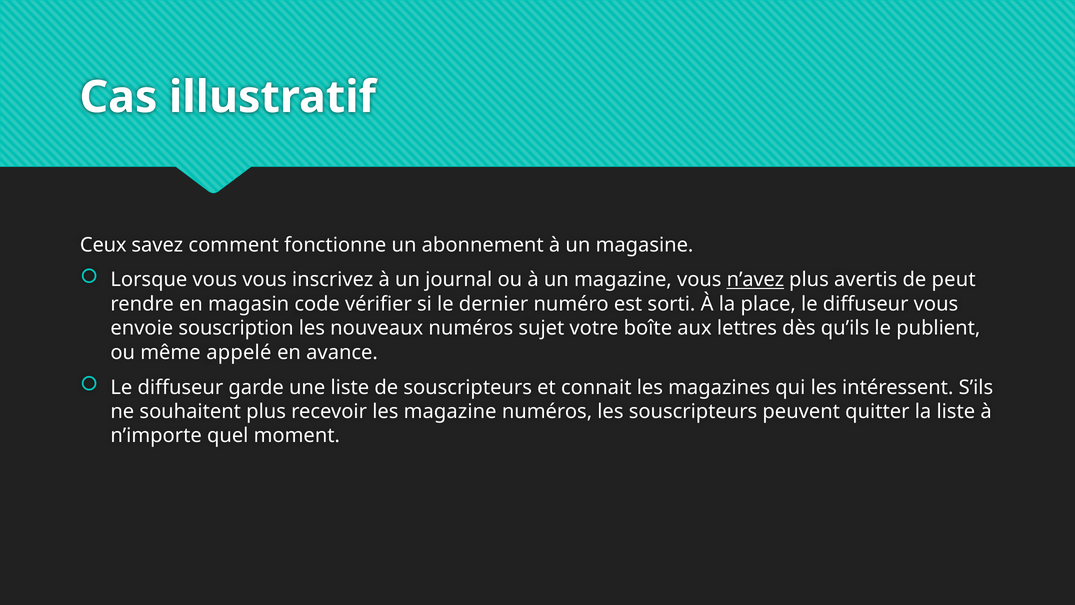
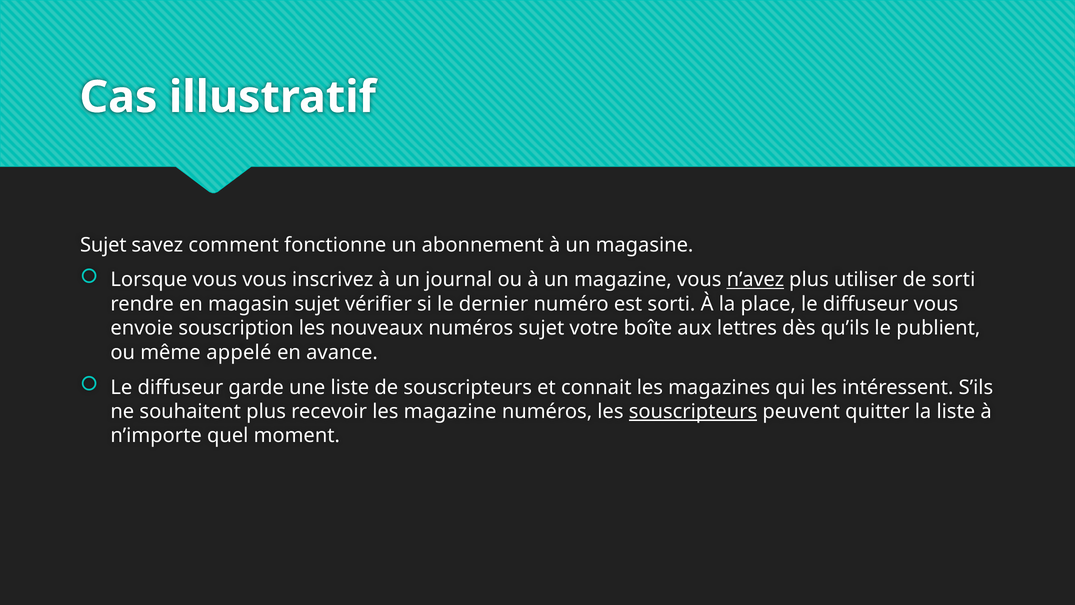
Ceux: Ceux -> Sujet (103, 245)
avertis: avertis -> utiliser (866, 280)
de peut: peut -> sorti (954, 280)
magasin code: code -> sujet (317, 304)
souscripteurs underline: none -> present (693, 411)
